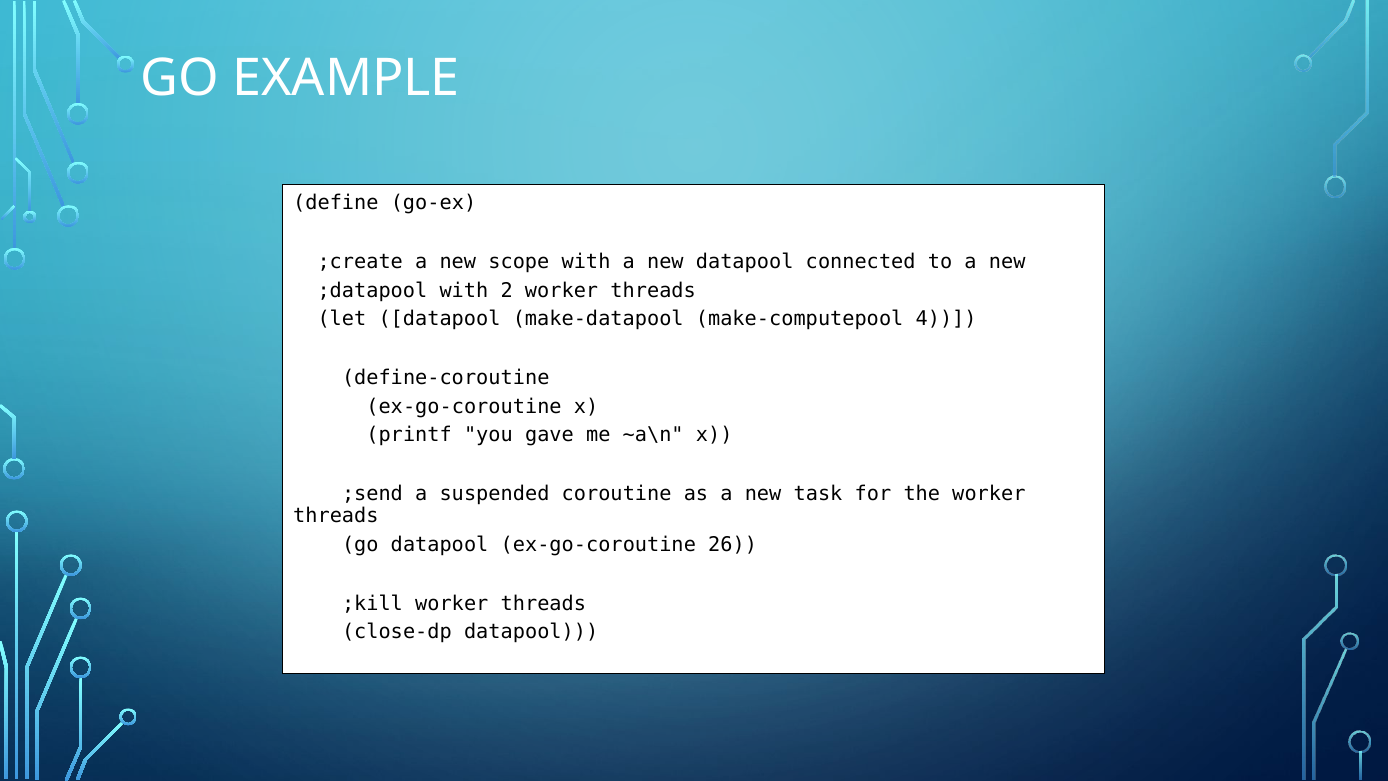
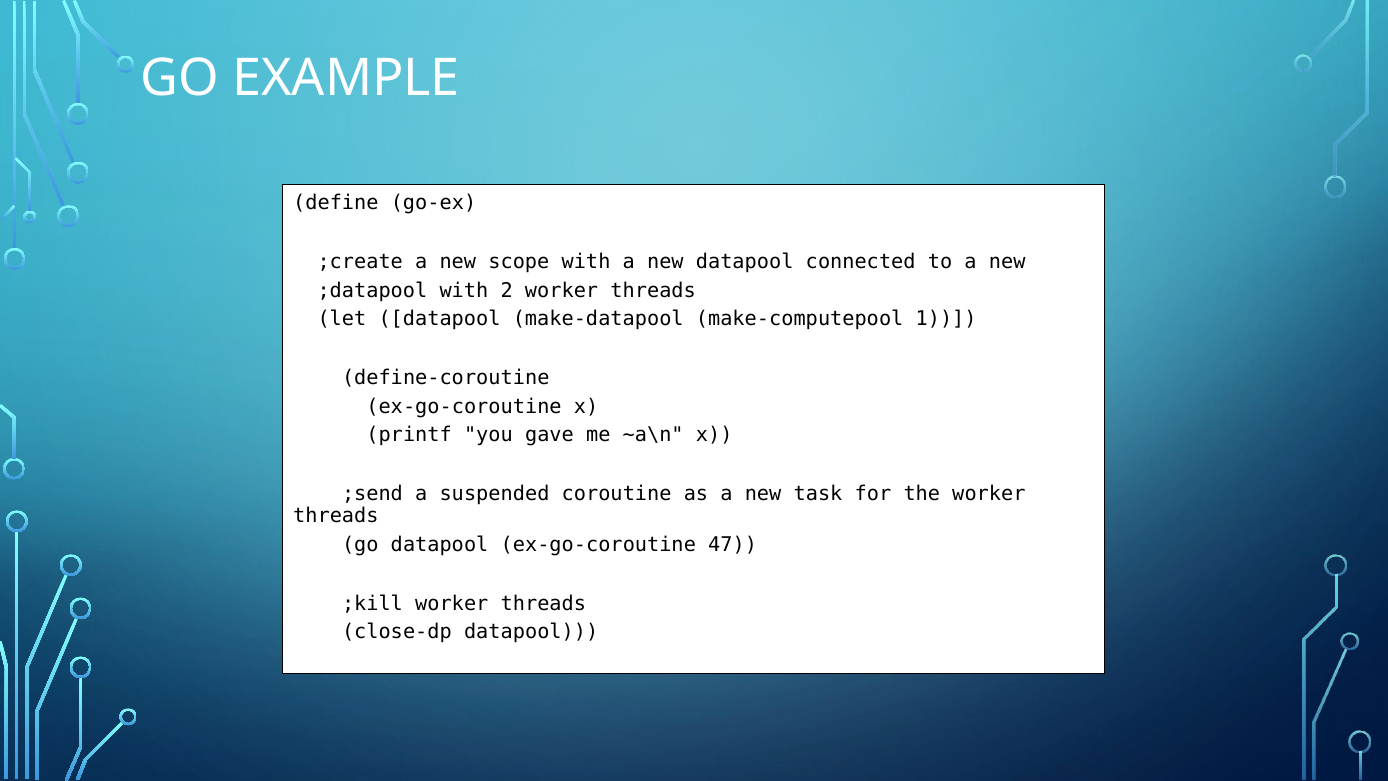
4: 4 -> 1 (946, 319)
26: 26 -> 47 (733, 544)
